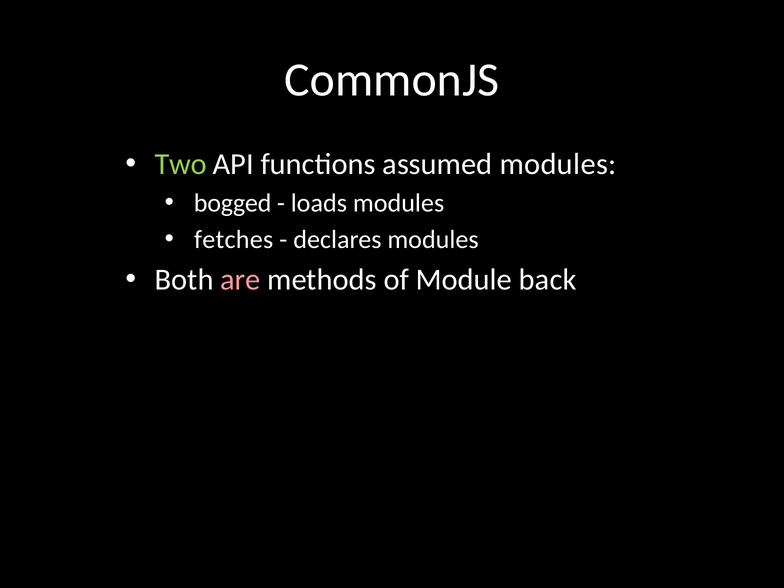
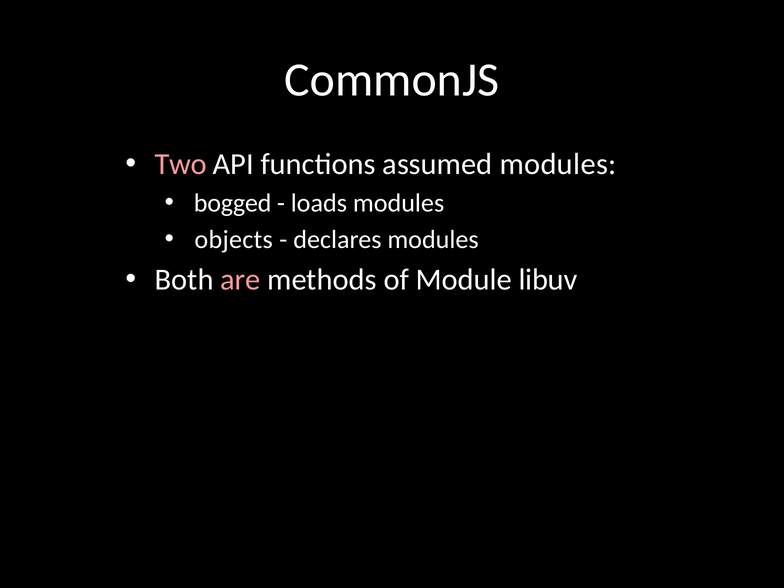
Two colour: light green -> pink (181, 164)
fetches: fetches -> objects (234, 240)
back: back -> libuv (548, 280)
